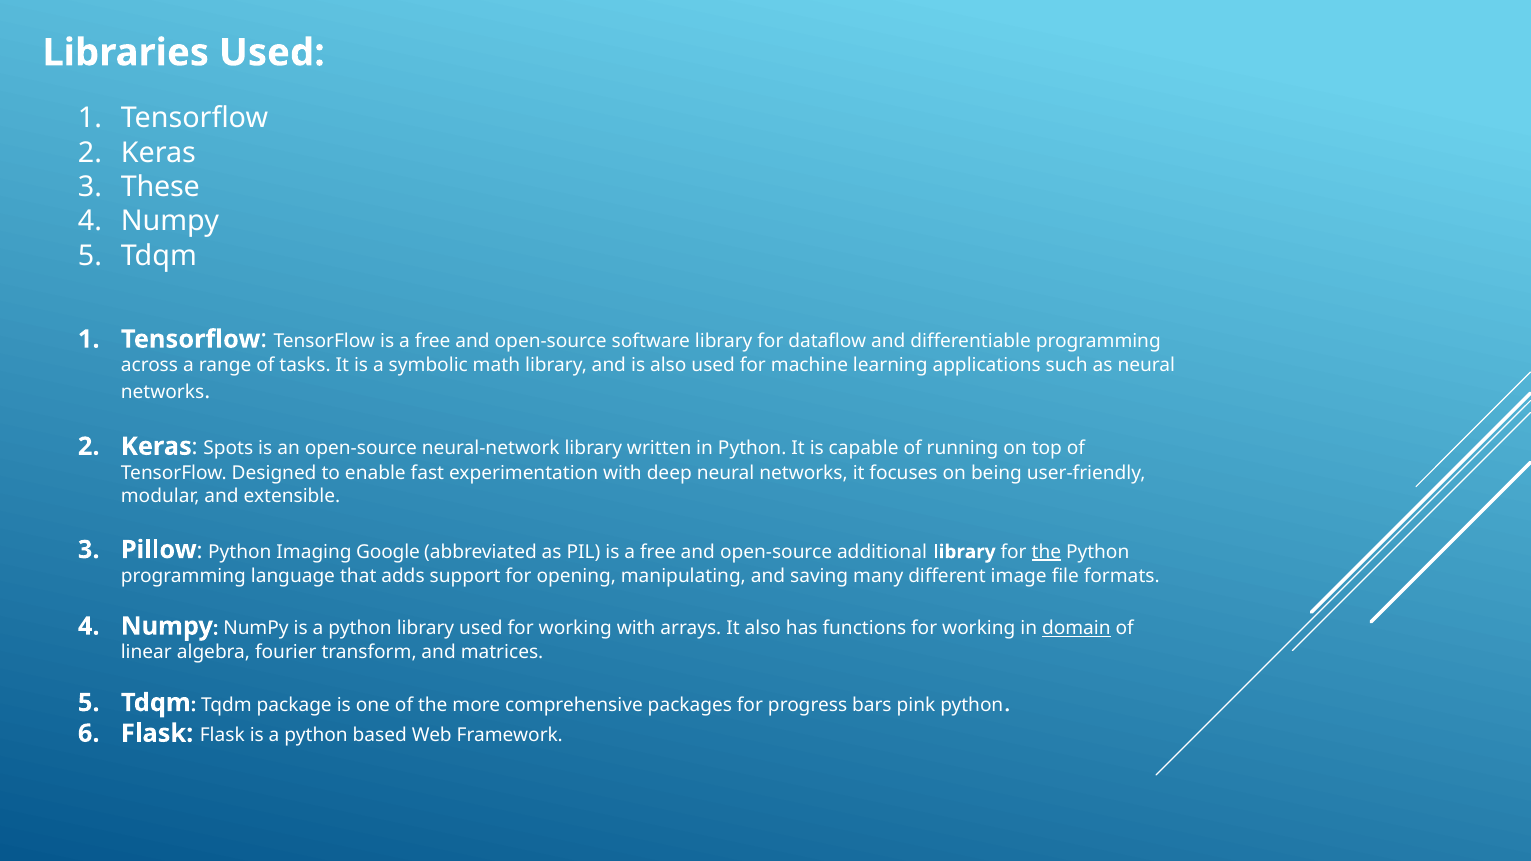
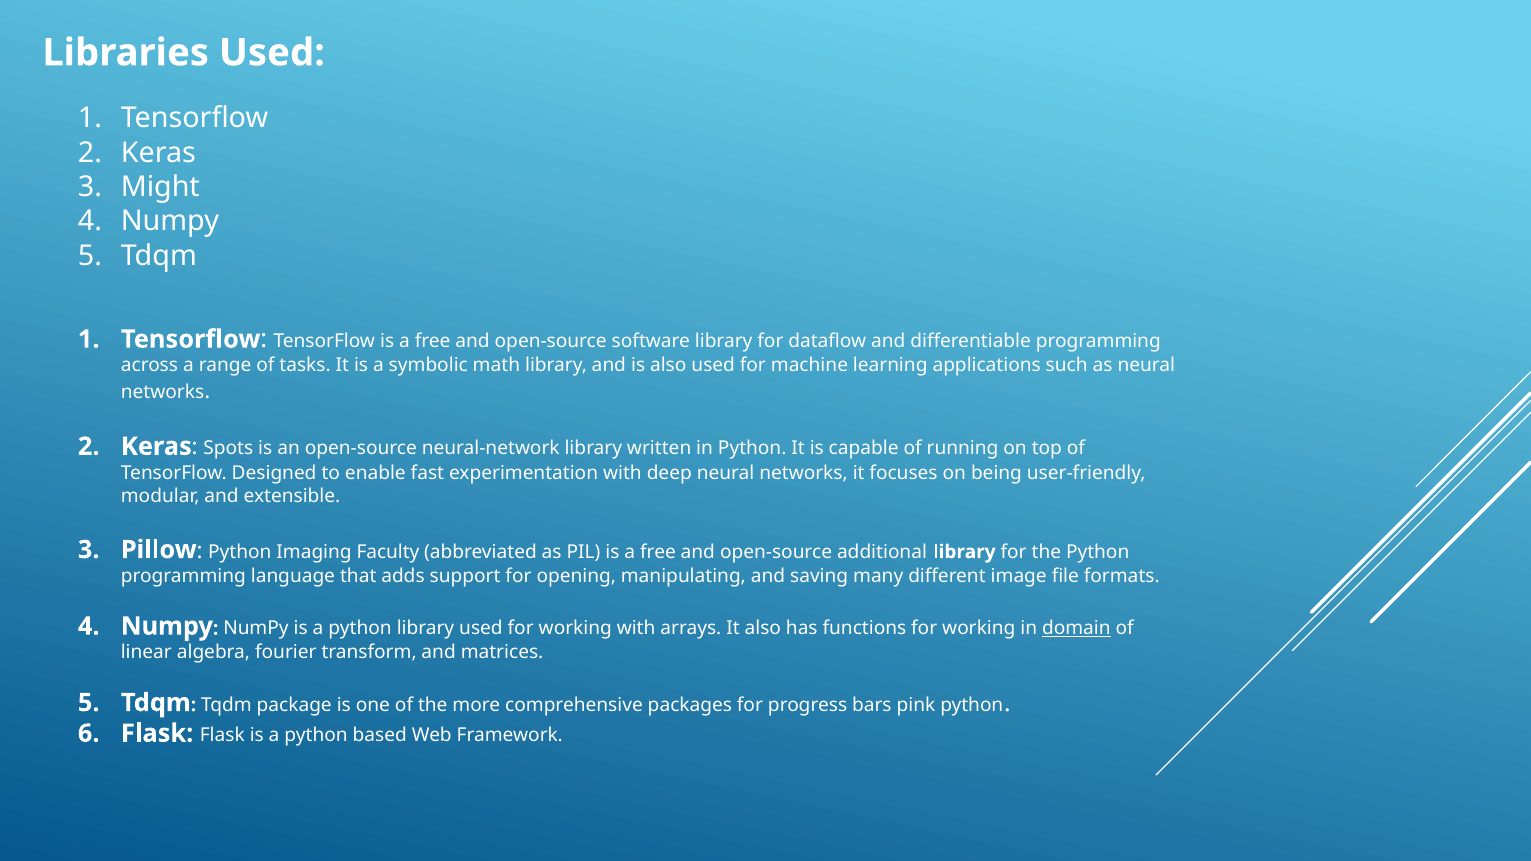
These: These -> Might (160, 187)
Google: Google -> Faculty (388, 552)
the underline: present -> none (1046, 552)
